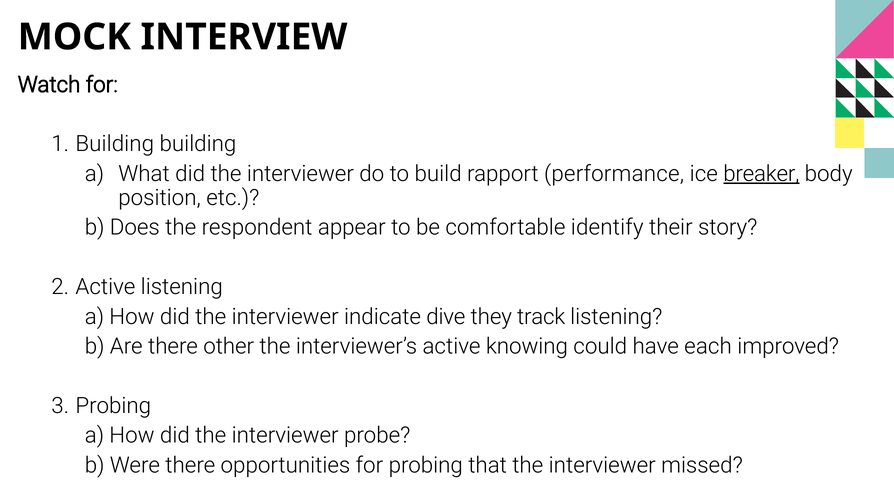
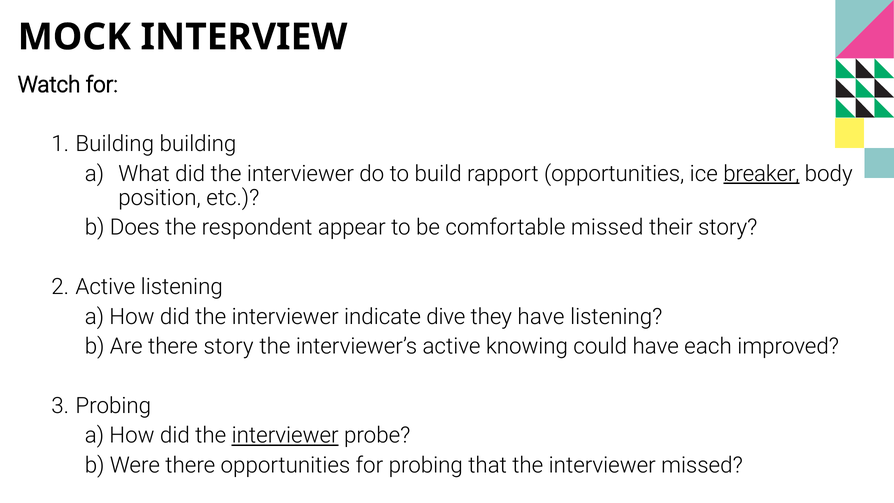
rapport performance: performance -> opportunities (614, 174)
comfortable identify: identify -> missed (607, 228)
they track: track -> have (541, 317)
there other: other -> story (229, 346)
interviewer underline: none -> present (285, 435)
